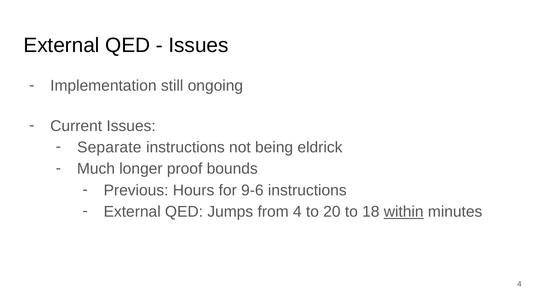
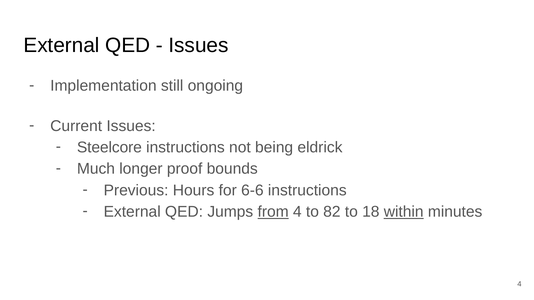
Separate: Separate -> Steelcore (109, 148)
9-6: 9-6 -> 6-6 (252, 191)
from underline: none -> present (273, 212)
20: 20 -> 82 (332, 212)
